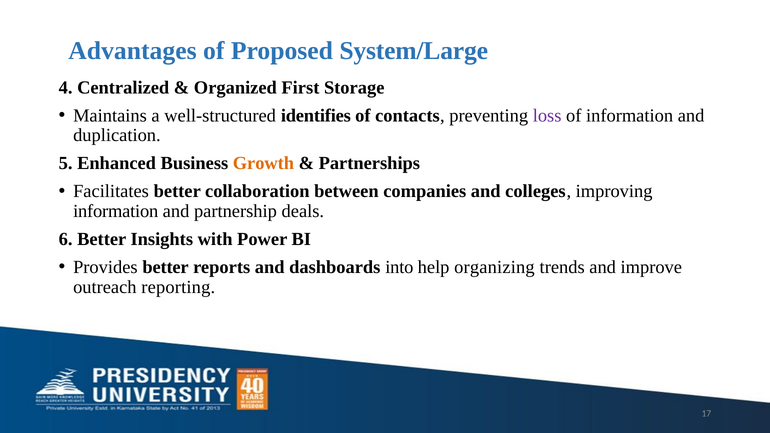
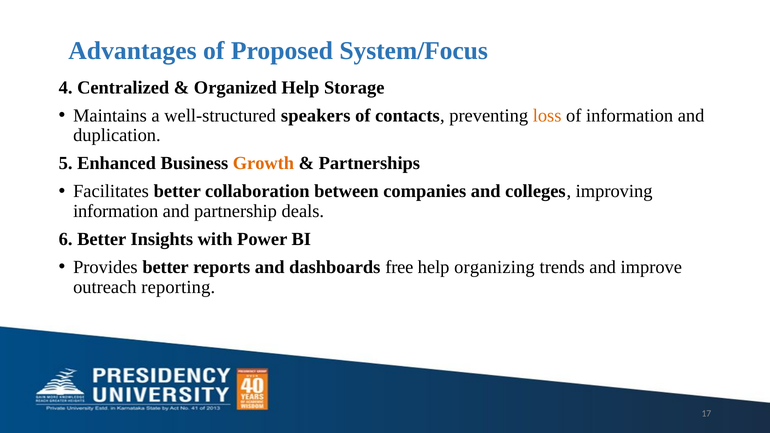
System/Large: System/Large -> System/Focus (414, 51)
Organized First: First -> Help (300, 88)
identifies: identifies -> speakers (316, 115)
loss colour: purple -> orange (547, 115)
into: into -> free (399, 267)
